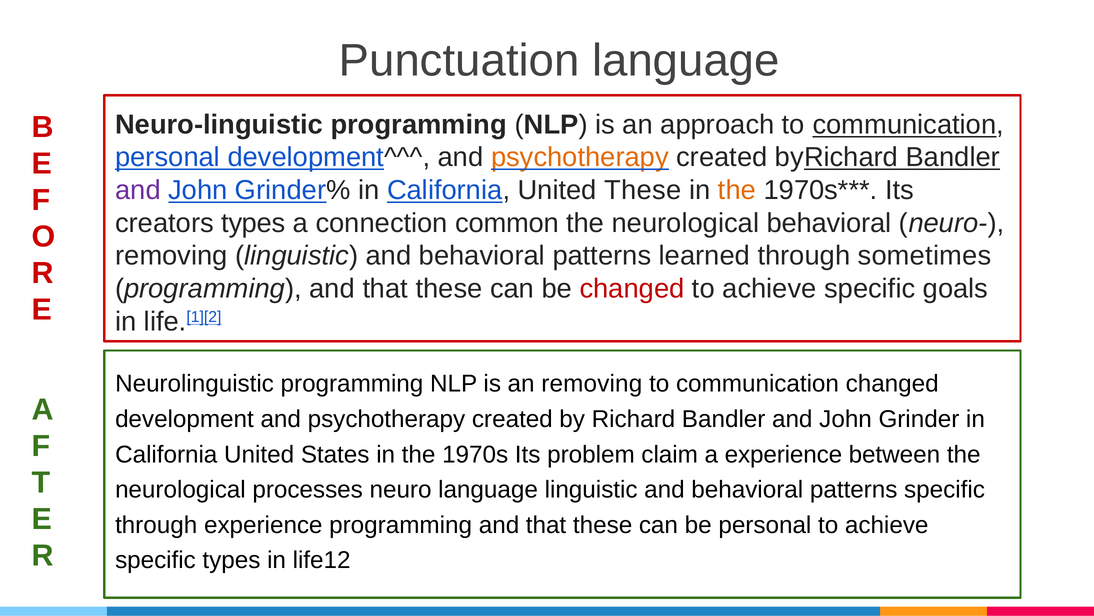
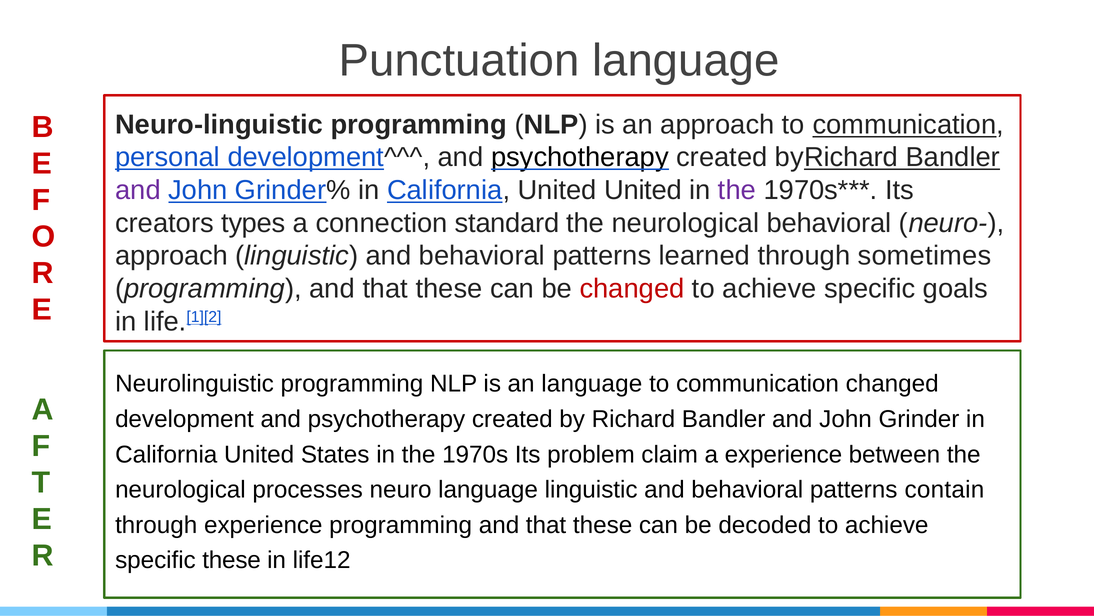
psychotherapy colour: orange -> black (580, 157)
United These: These -> United (643, 190)
the colour: orange -> purple (737, 190)
common: common -> standard (507, 223)
removing: removing -> approach (171, 256)
an removing: removing -> language (592, 383)
patterns specific: specific -> contain (944, 489)
be personal: personal -> decoded (765, 525)
specific types: types -> these (232, 560)
